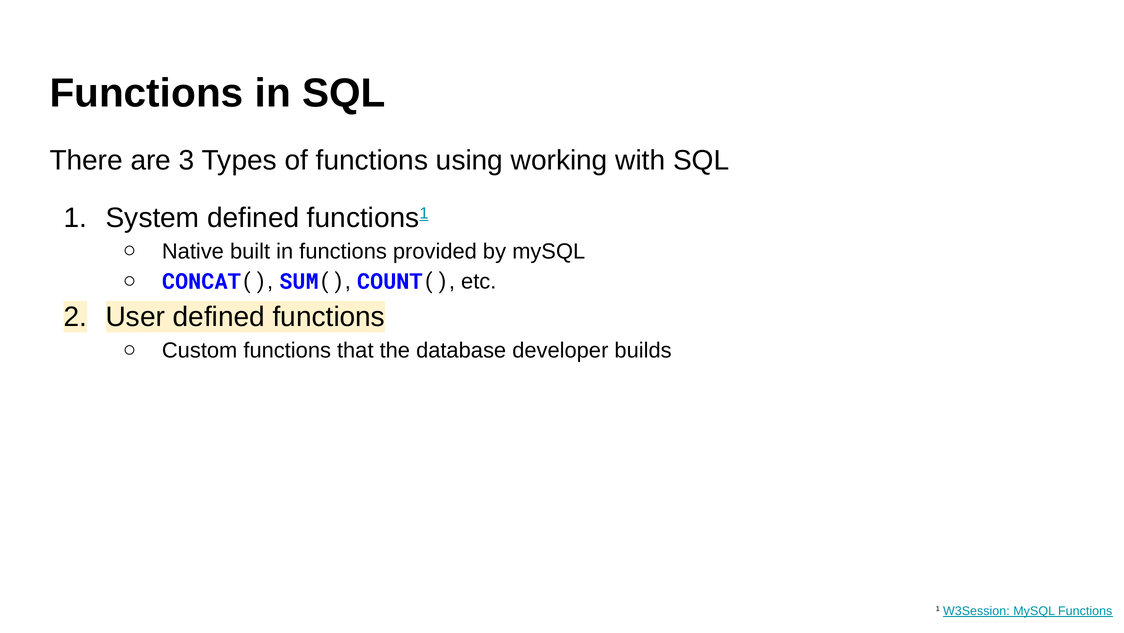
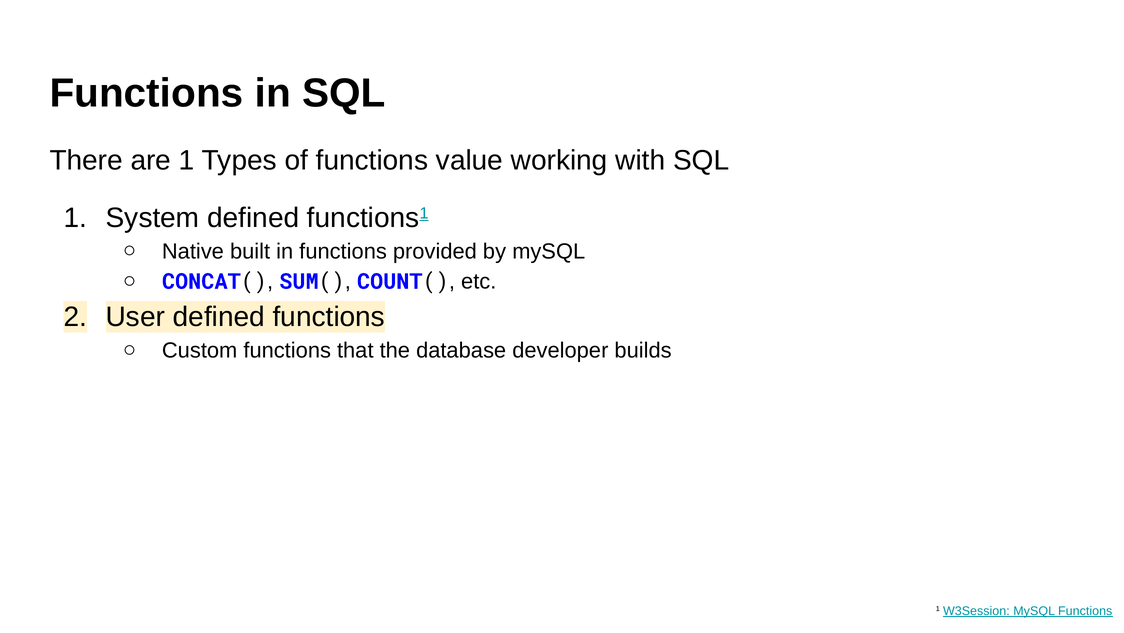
are 3: 3 -> 1 (187, 160)
using: using -> value (470, 160)
